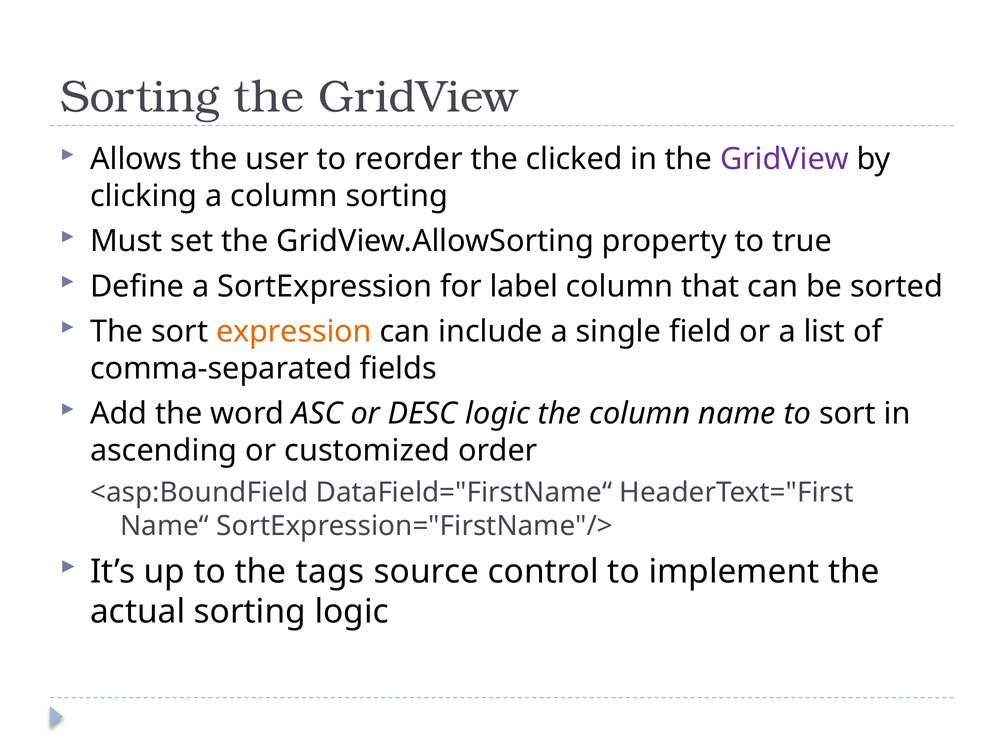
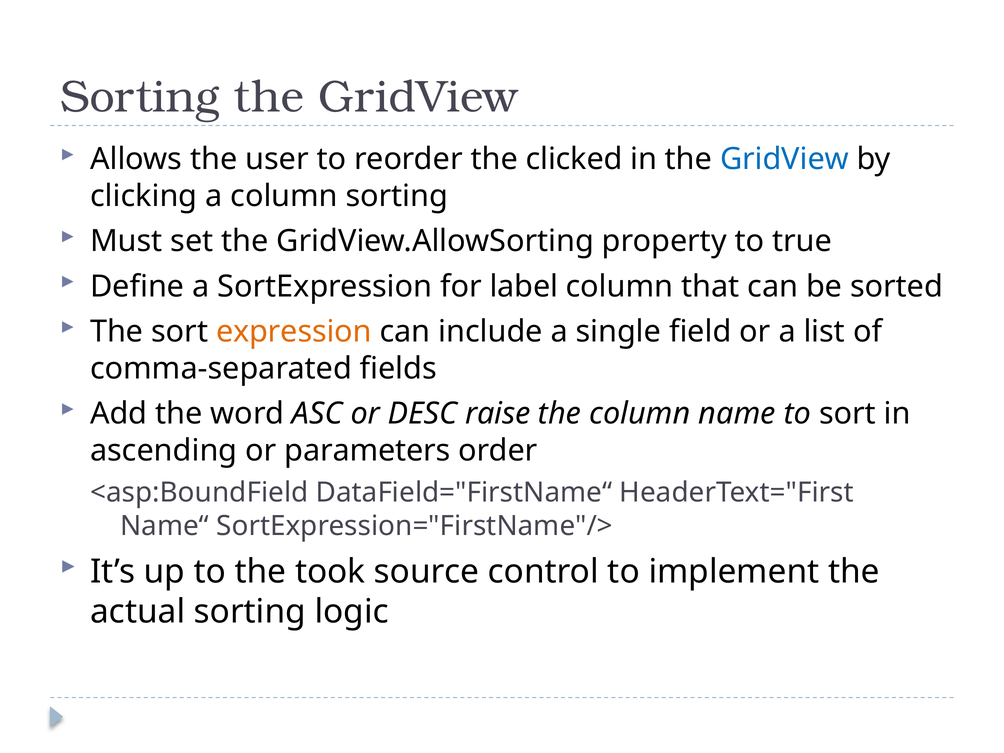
GridView colour: purple -> blue (784, 159)
DESC logic: logic -> raise (498, 414)
customized: customized -> parameters (367, 450)
tags: tags -> took (330, 571)
